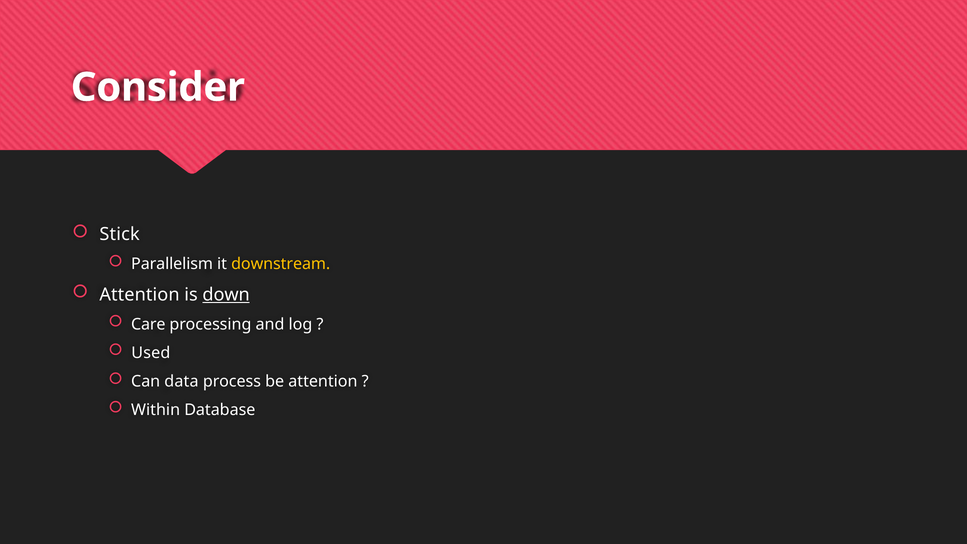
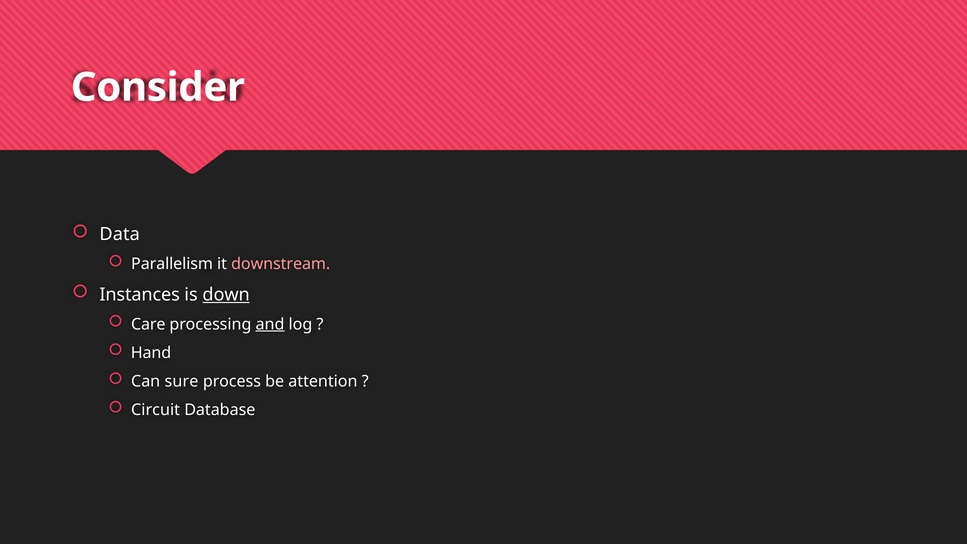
Stick: Stick -> Data (120, 234)
downstream colour: yellow -> pink (281, 264)
Attention: Attention -> Instances (140, 295)
and underline: none -> present (270, 324)
Used: Used -> Hand (151, 353)
data: data -> sure (181, 381)
Within: Within -> Circuit (156, 410)
